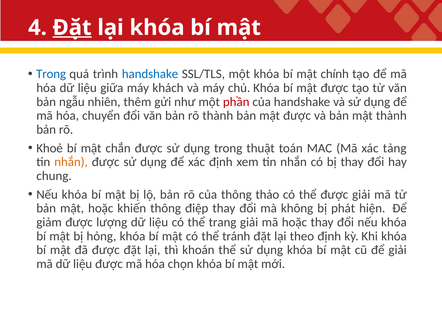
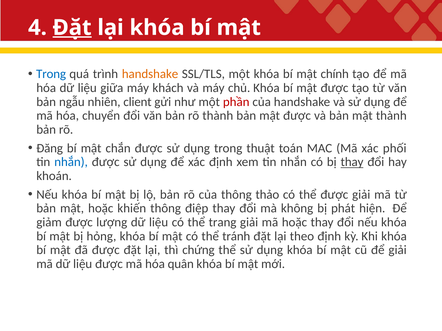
handshake colour: blue -> orange (150, 74)
thêm: thêm -> client (137, 102)
Khoẻ: Khoẻ -> Đăng (50, 148)
tảng: tảng -> phối (395, 148)
nhắn colour: orange -> blue (71, 162)
thay underline: none -> present (352, 162)
chung: chung -> khoán (54, 176)
khoán: khoán -> chứng (198, 250)
chọn: chọn -> quân (181, 264)
